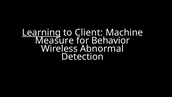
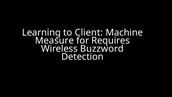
Learning underline: present -> none (41, 32)
Behavior: Behavior -> Requires (111, 40)
Abnormal: Abnormal -> Buzzword (102, 49)
